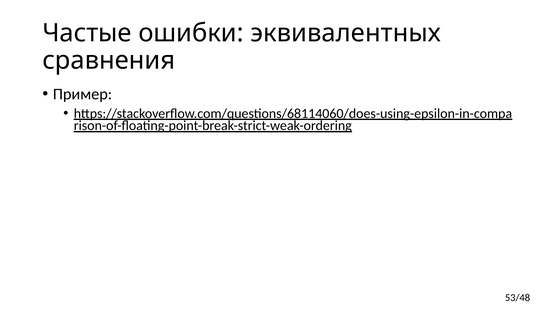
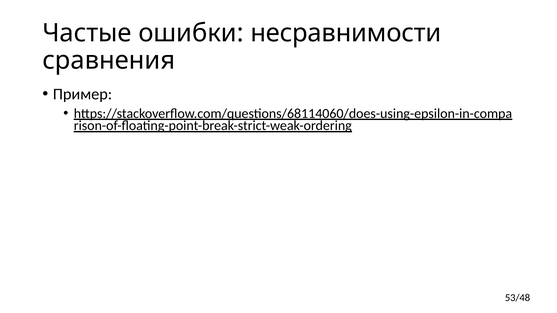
эквивалентных: эквивалентных -> несравнимости (346, 33)
